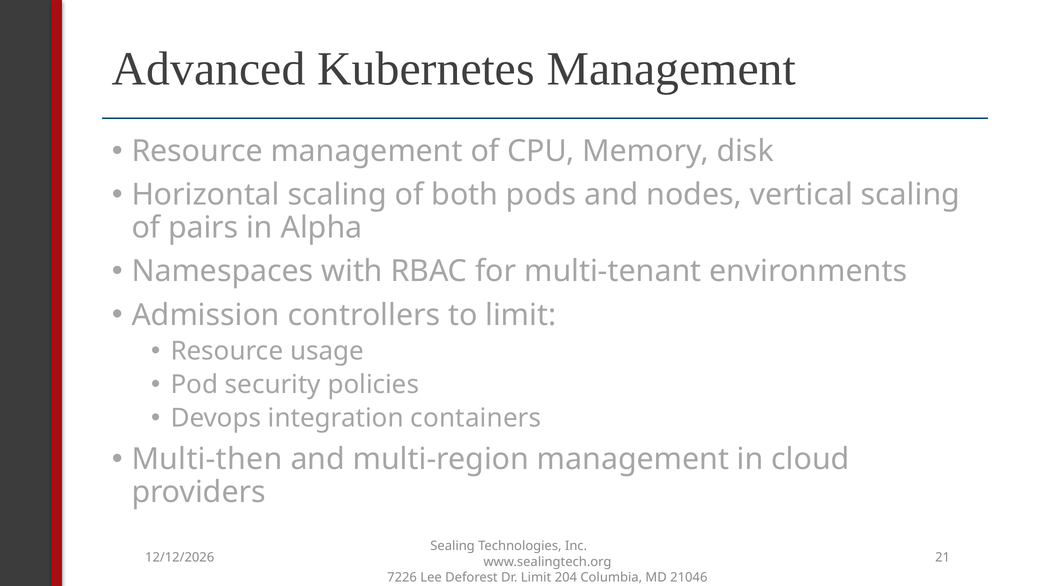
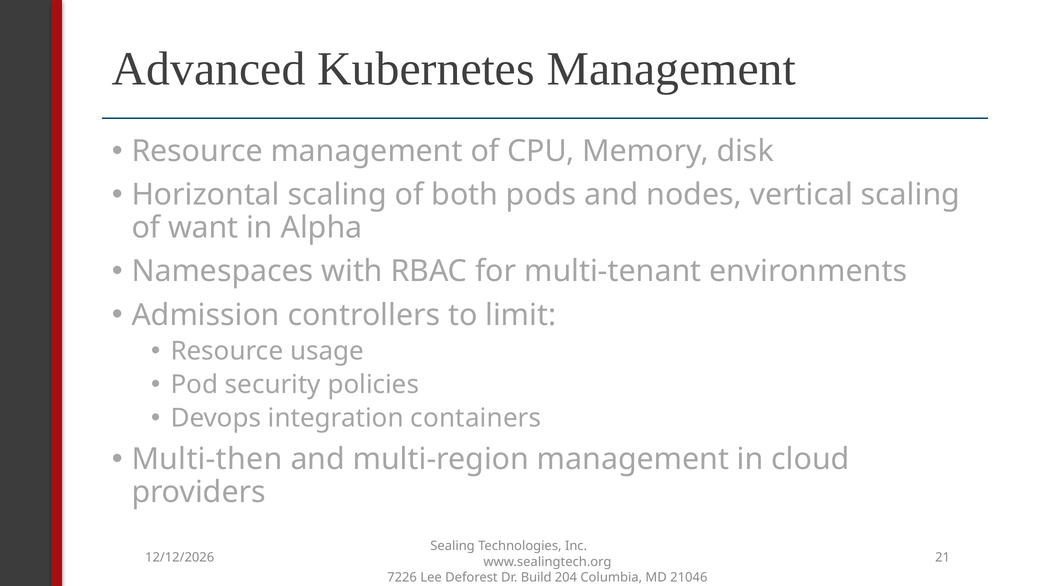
pairs: pairs -> want (203, 228)
Dr Limit: Limit -> Build (536, 578)
